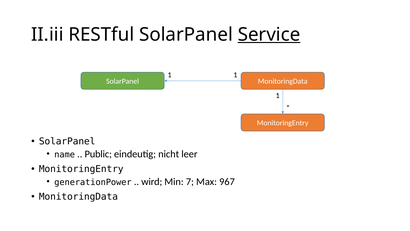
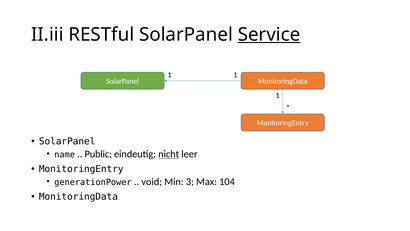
nicht underline: none -> present (169, 154)
wird: wird -> void (152, 181)
7: 7 -> 3 (190, 181)
967: 967 -> 104 (227, 181)
